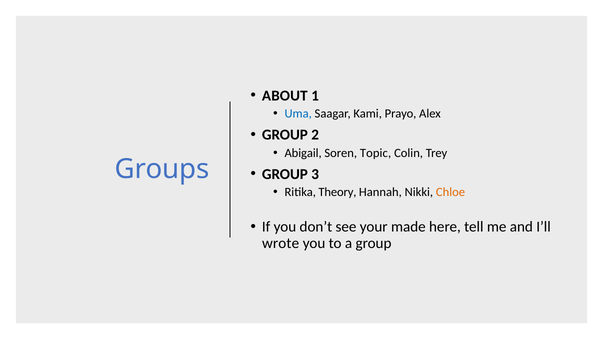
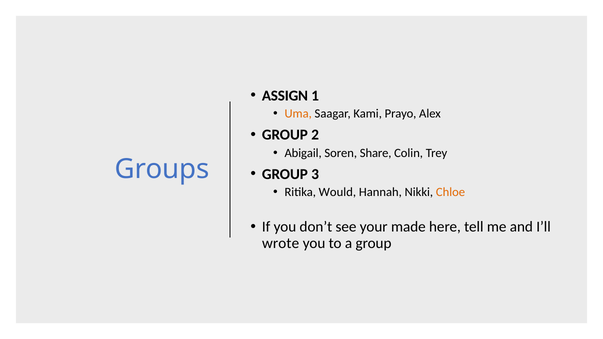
ABOUT: ABOUT -> ASSIGN (285, 96)
Uma colour: blue -> orange (298, 114)
Topic: Topic -> Share (376, 153)
Theory: Theory -> Would (337, 192)
